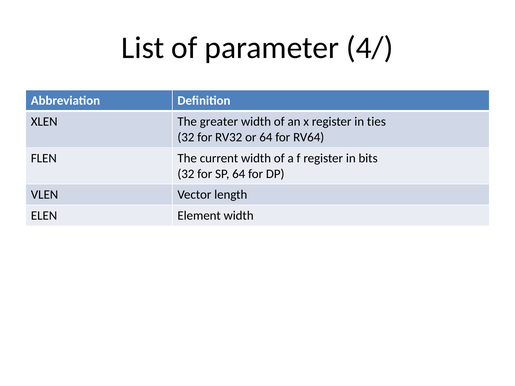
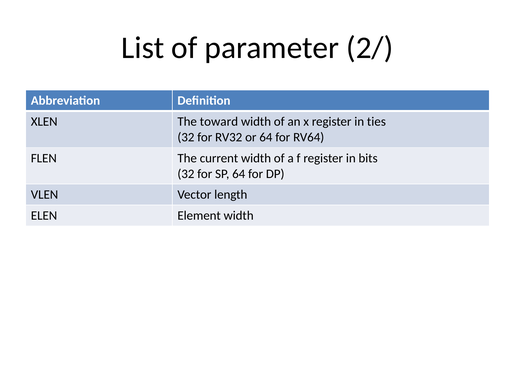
4/: 4/ -> 2/ (370, 48)
greater: greater -> toward (219, 122)
